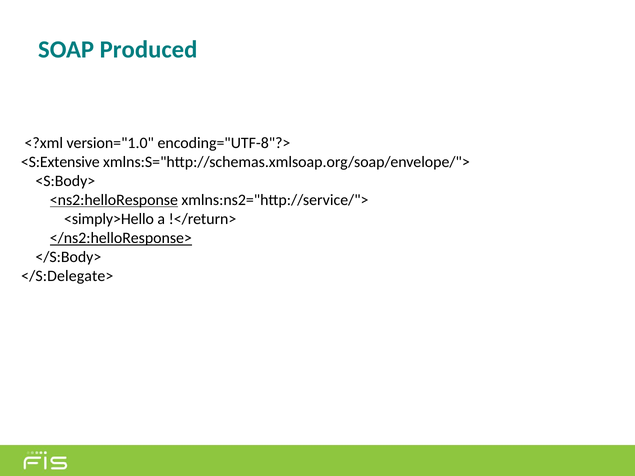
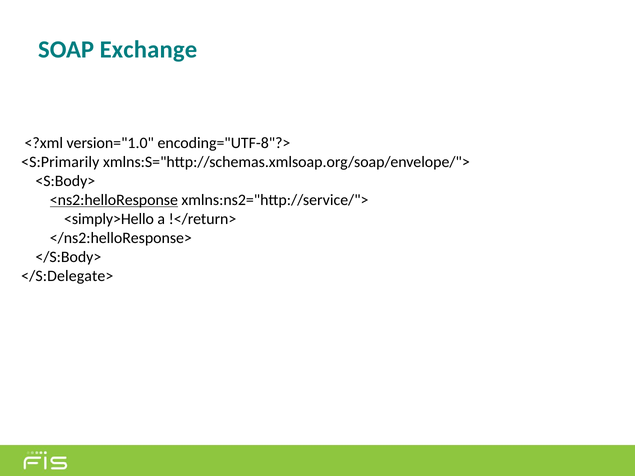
Produced: Produced -> Exchange (148, 50)
<S:Extensive: <S:Extensive -> <S:Primarily (60, 162)
</ns2:helloResponse> underline: present -> none (121, 238)
